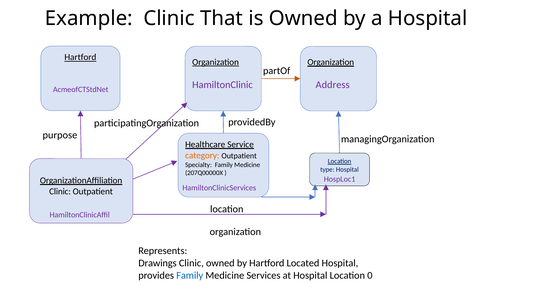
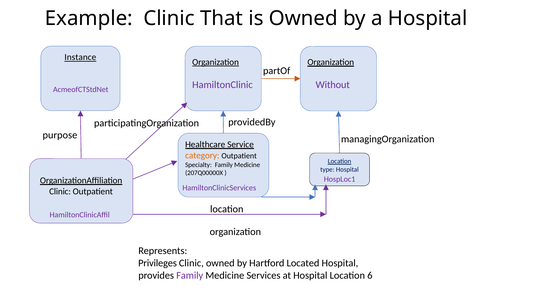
Hartford: Hartford -> Instance (80, 57)
Address: Address -> Without (333, 85)
Drawings: Drawings -> Privileges (158, 263)
Family colour: blue -> purple (190, 275)
0: 0 -> 6 (370, 275)
